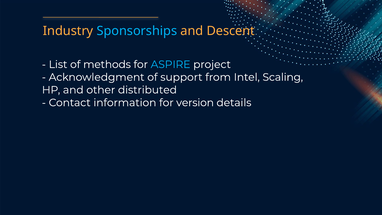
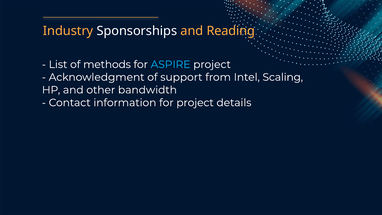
Sponsorships colour: light blue -> white (137, 31)
Descent: Descent -> Reading (231, 31)
distributed: distributed -> bandwidth (147, 90)
for version: version -> project (195, 103)
